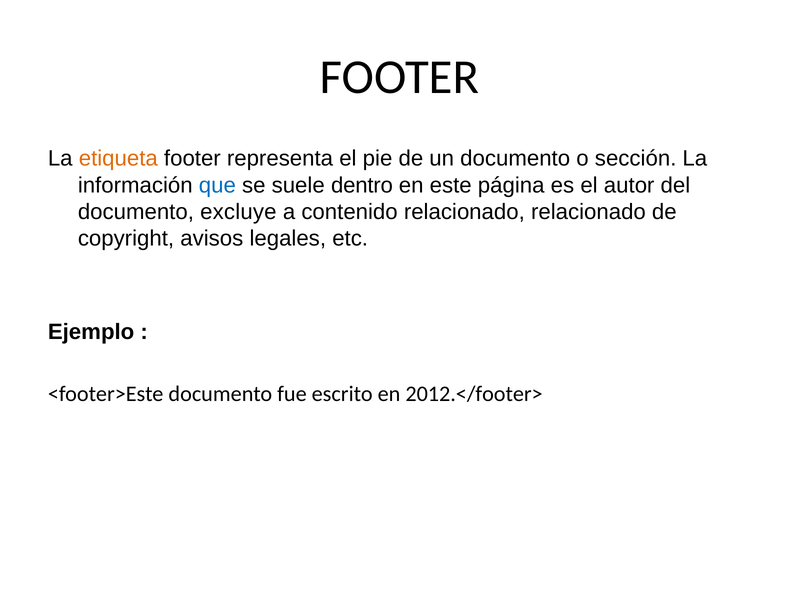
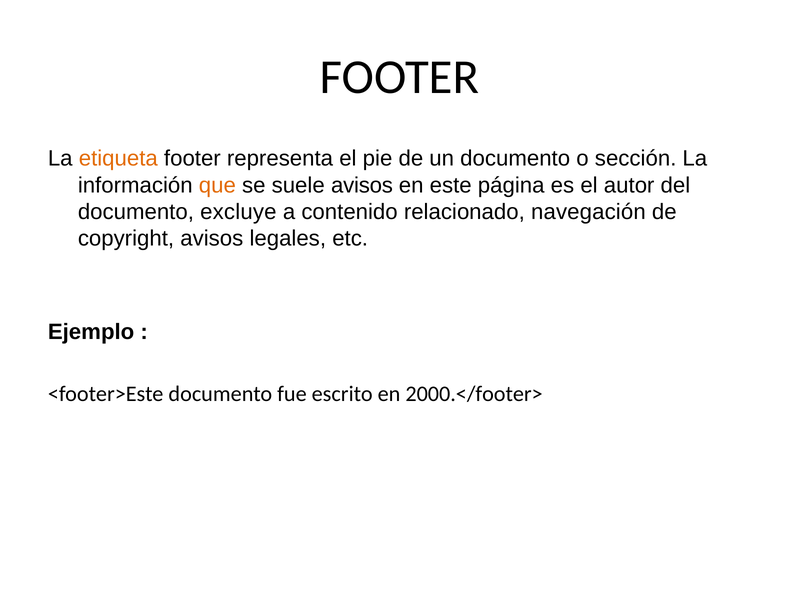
que colour: blue -> orange (217, 185)
suele dentro: dentro -> avisos (362, 185)
relacionado relacionado: relacionado -> navegación (588, 212)
2012.</footer>: 2012.</footer> -> 2000.</footer> (474, 394)
